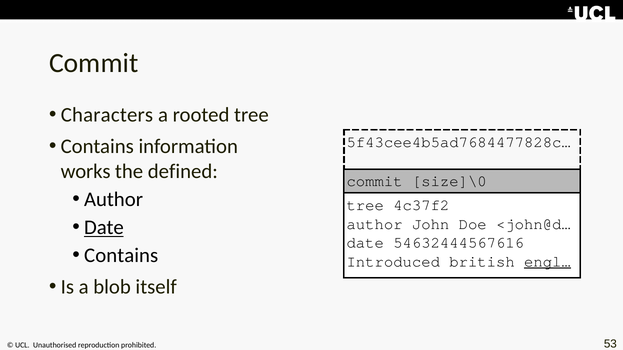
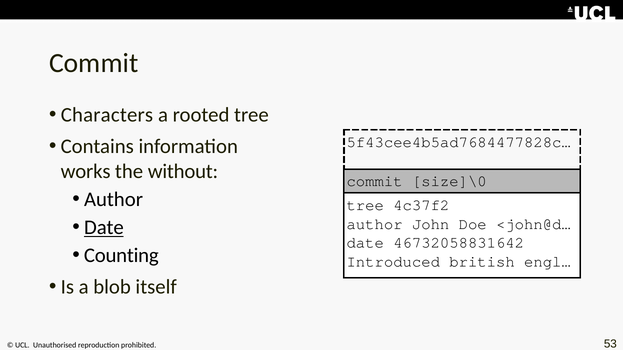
defined: defined -> without (183, 171)
54632444567616: 54632444567616 -> 46732058831642 (459, 243)
Contains: Contains -> Counting (121, 256)
engl… underline: present -> none (547, 262)
